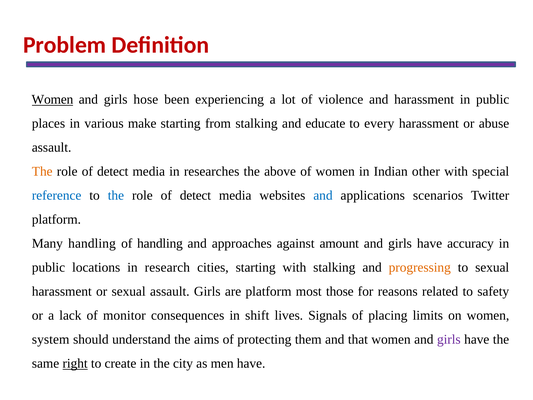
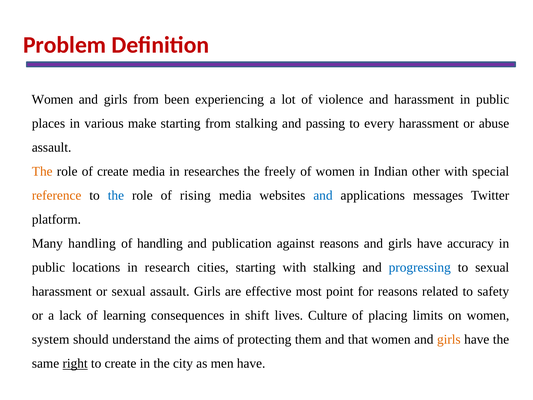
Women underline: present -> none (52, 99)
girls hose: hose -> from (146, 99)
educate: educate -> passing (325, 123)
detect: detect -> create (113, 171)
above: above -> freely (280, 171)
reference colour: blue -> orange (57, 195)
detect: detect -> rising (195, 195)
scenarios: scenarios -> messages (438, 195)
approaches: approaches -> publication (242, 243)
against amount: amount -> reasons (339, 243)
progressing colour: orange -> blue (420, 267)
are platform: platform -> effective (269, 291)
those: those -> point (340, 291)
monitor: monitor -> learning (124, 315)
Signals: Signals -> Culture (328, 315)
girls colour: purple -> orange (449, 339)
